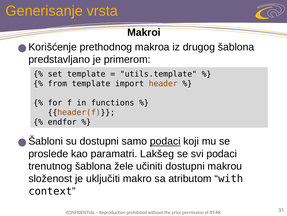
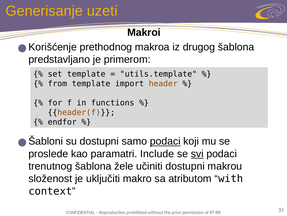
vrsta: vrsta -> uzeti (102, 11)
Lakšeg: Lakšeg -> Include (157, 153)
svi underline: none -> present (197, 153)
